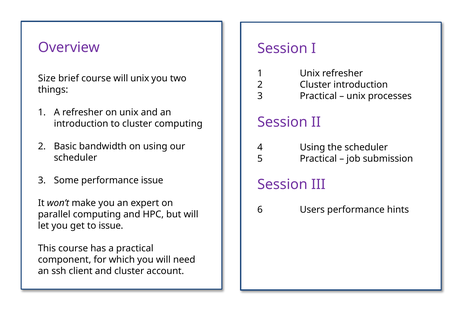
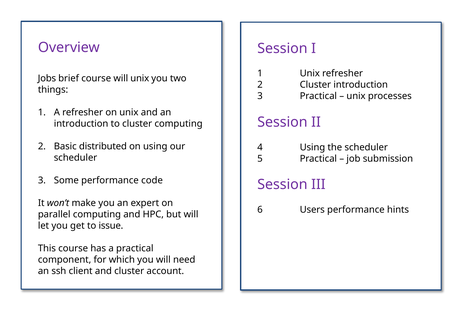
Size: Size -> Jobs (47, 78)
bandwidth: bandwidth -> distributed (103, 146)
performance issue: issue -> code (152, 180)
